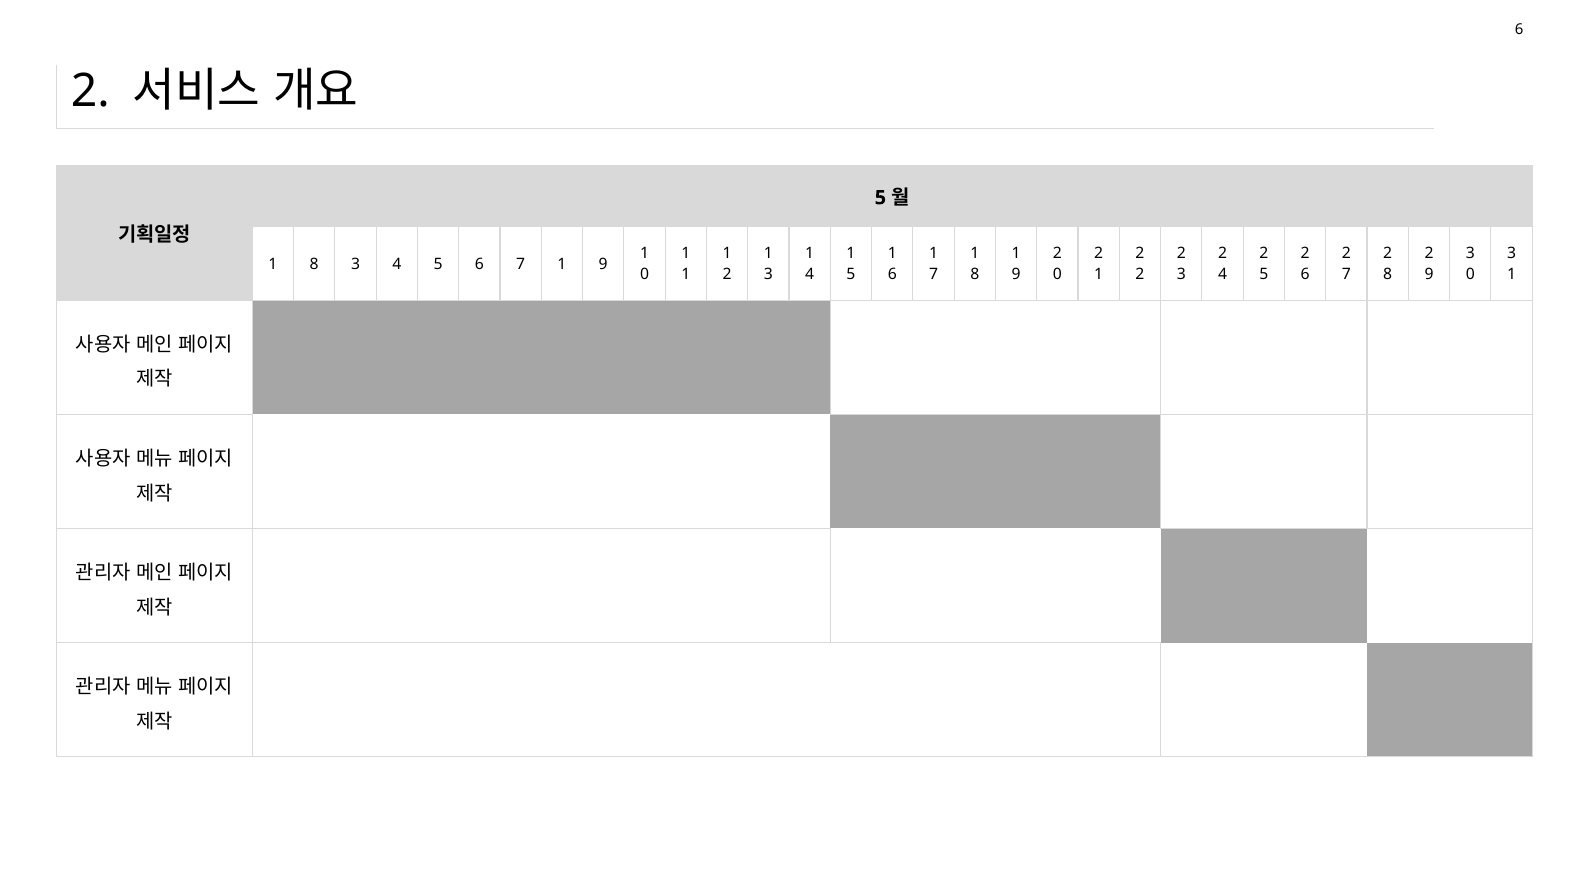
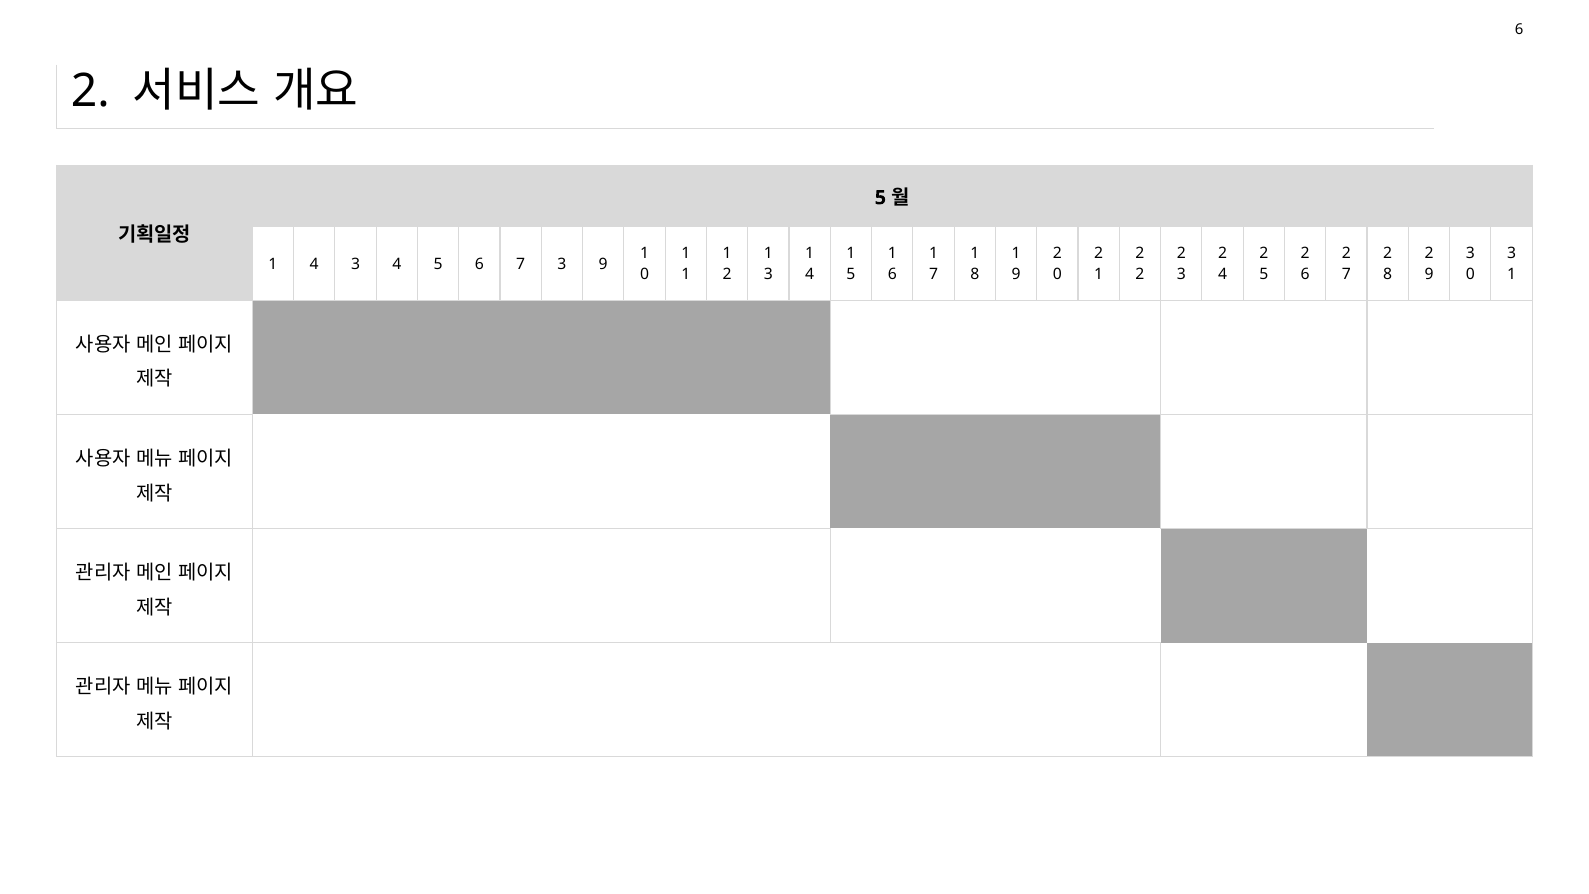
8: 8 -> 4 (314, 264)
6 7 1: 1 -> 3 (562, 264)
